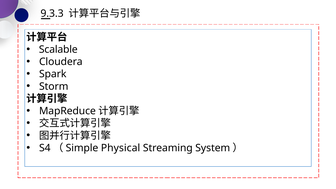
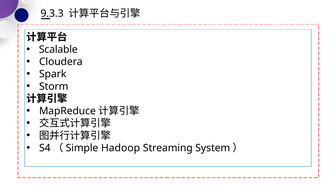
Physical: Physical -> Hadoop (121, 148)
